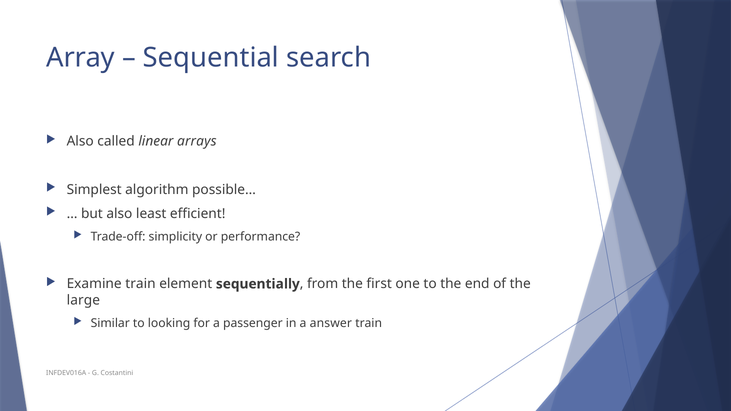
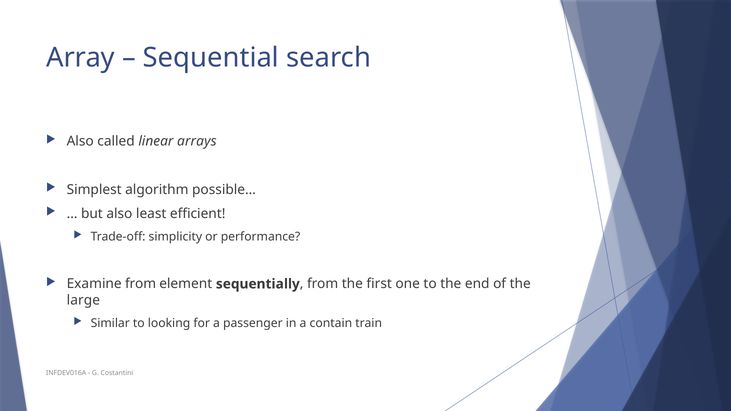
Examine train: train -> from (141, 284)
answer: answer -> contain (331, 324)
